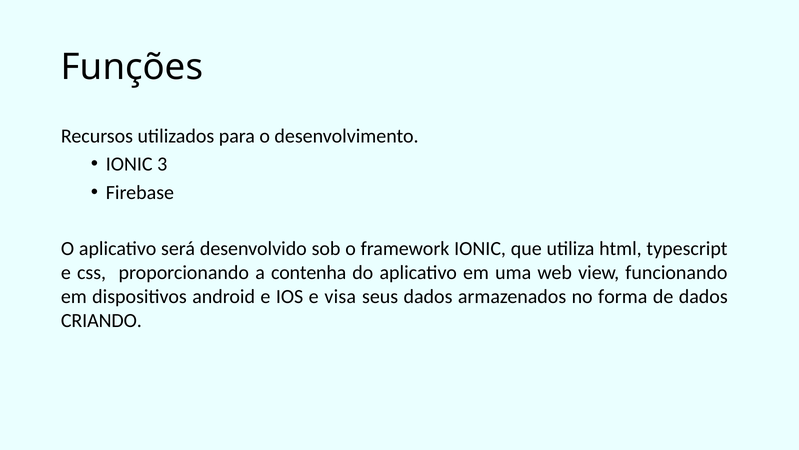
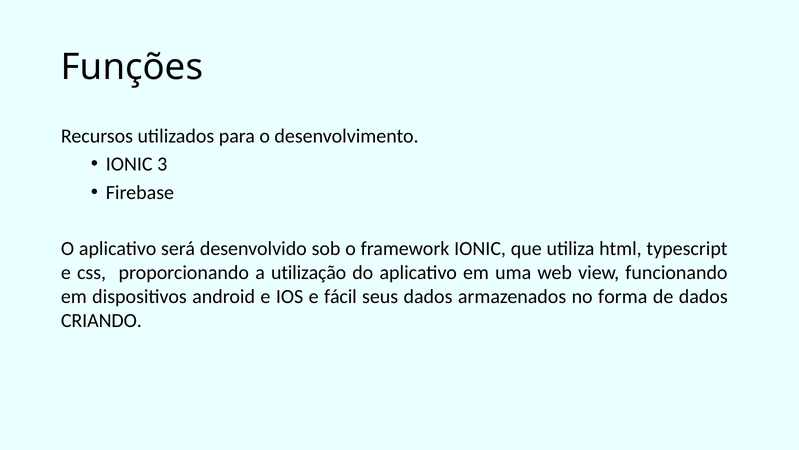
contenha: contenha -> utilização (309, 272)
visa: visa -> fácil (340, 296)
